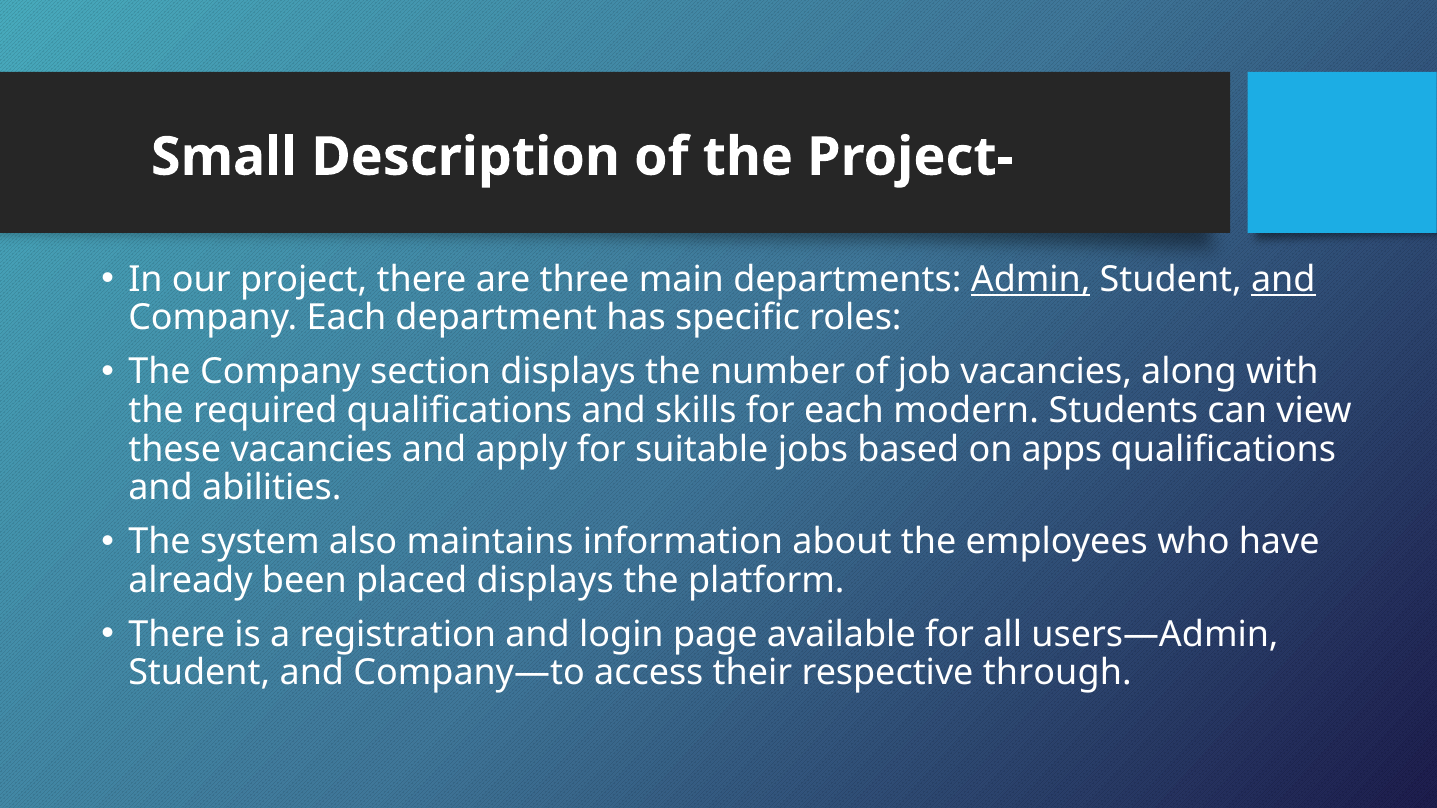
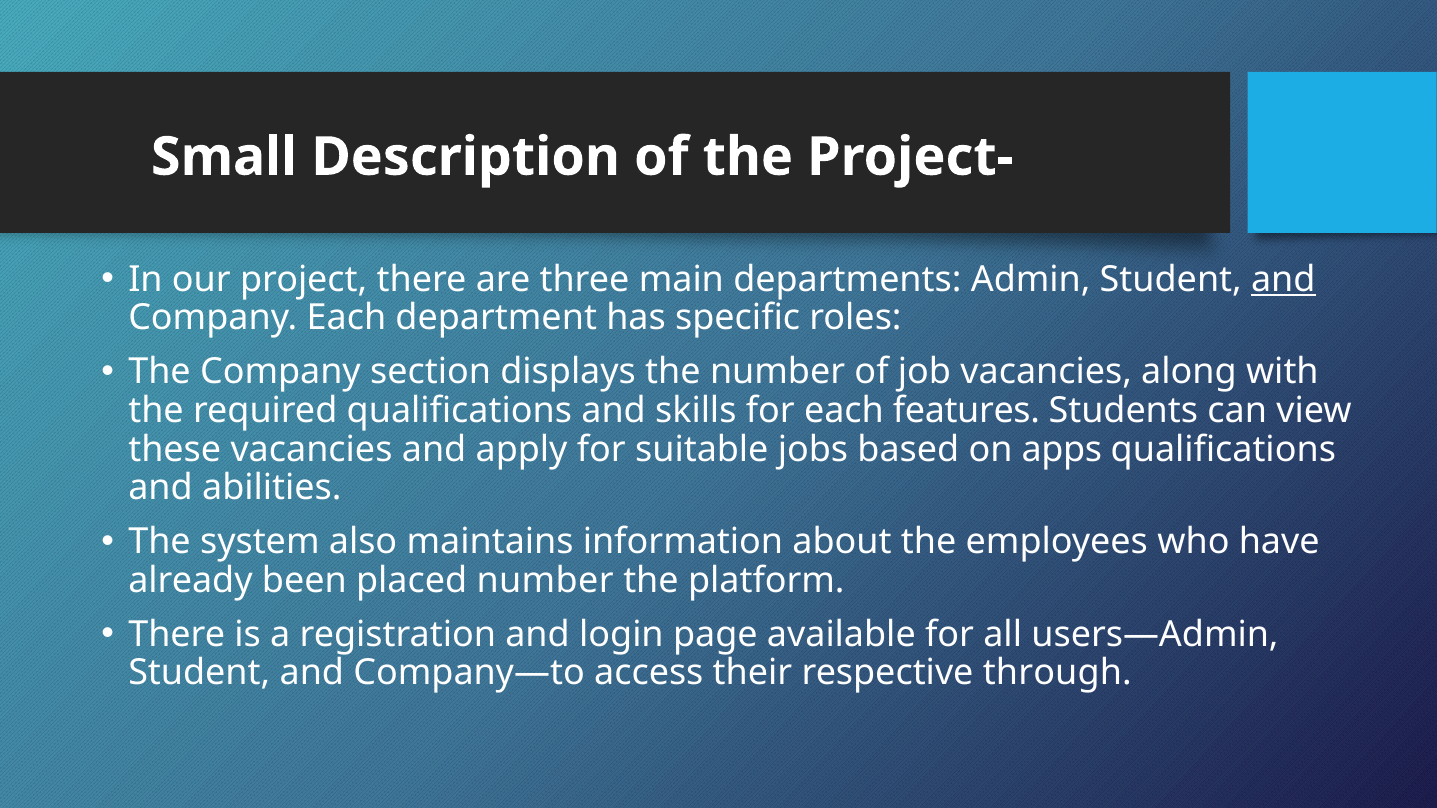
Admin underline: present -> none (1031, 279)
modern: modern -> features (966, 411)
placed displays: displays -> number (545, 581)
